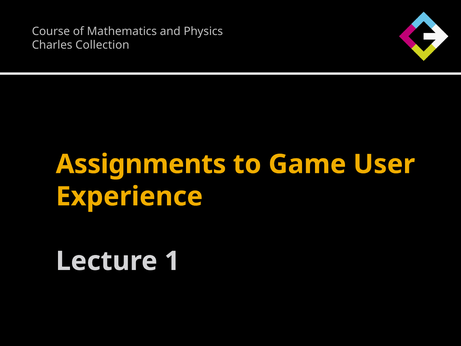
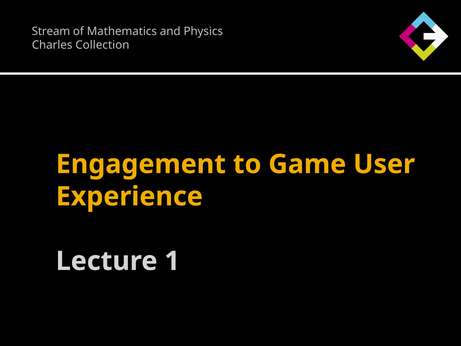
Course: Course -> Stream (51, 31)
Assignments: Assignments -> Engagement (141, 164)
